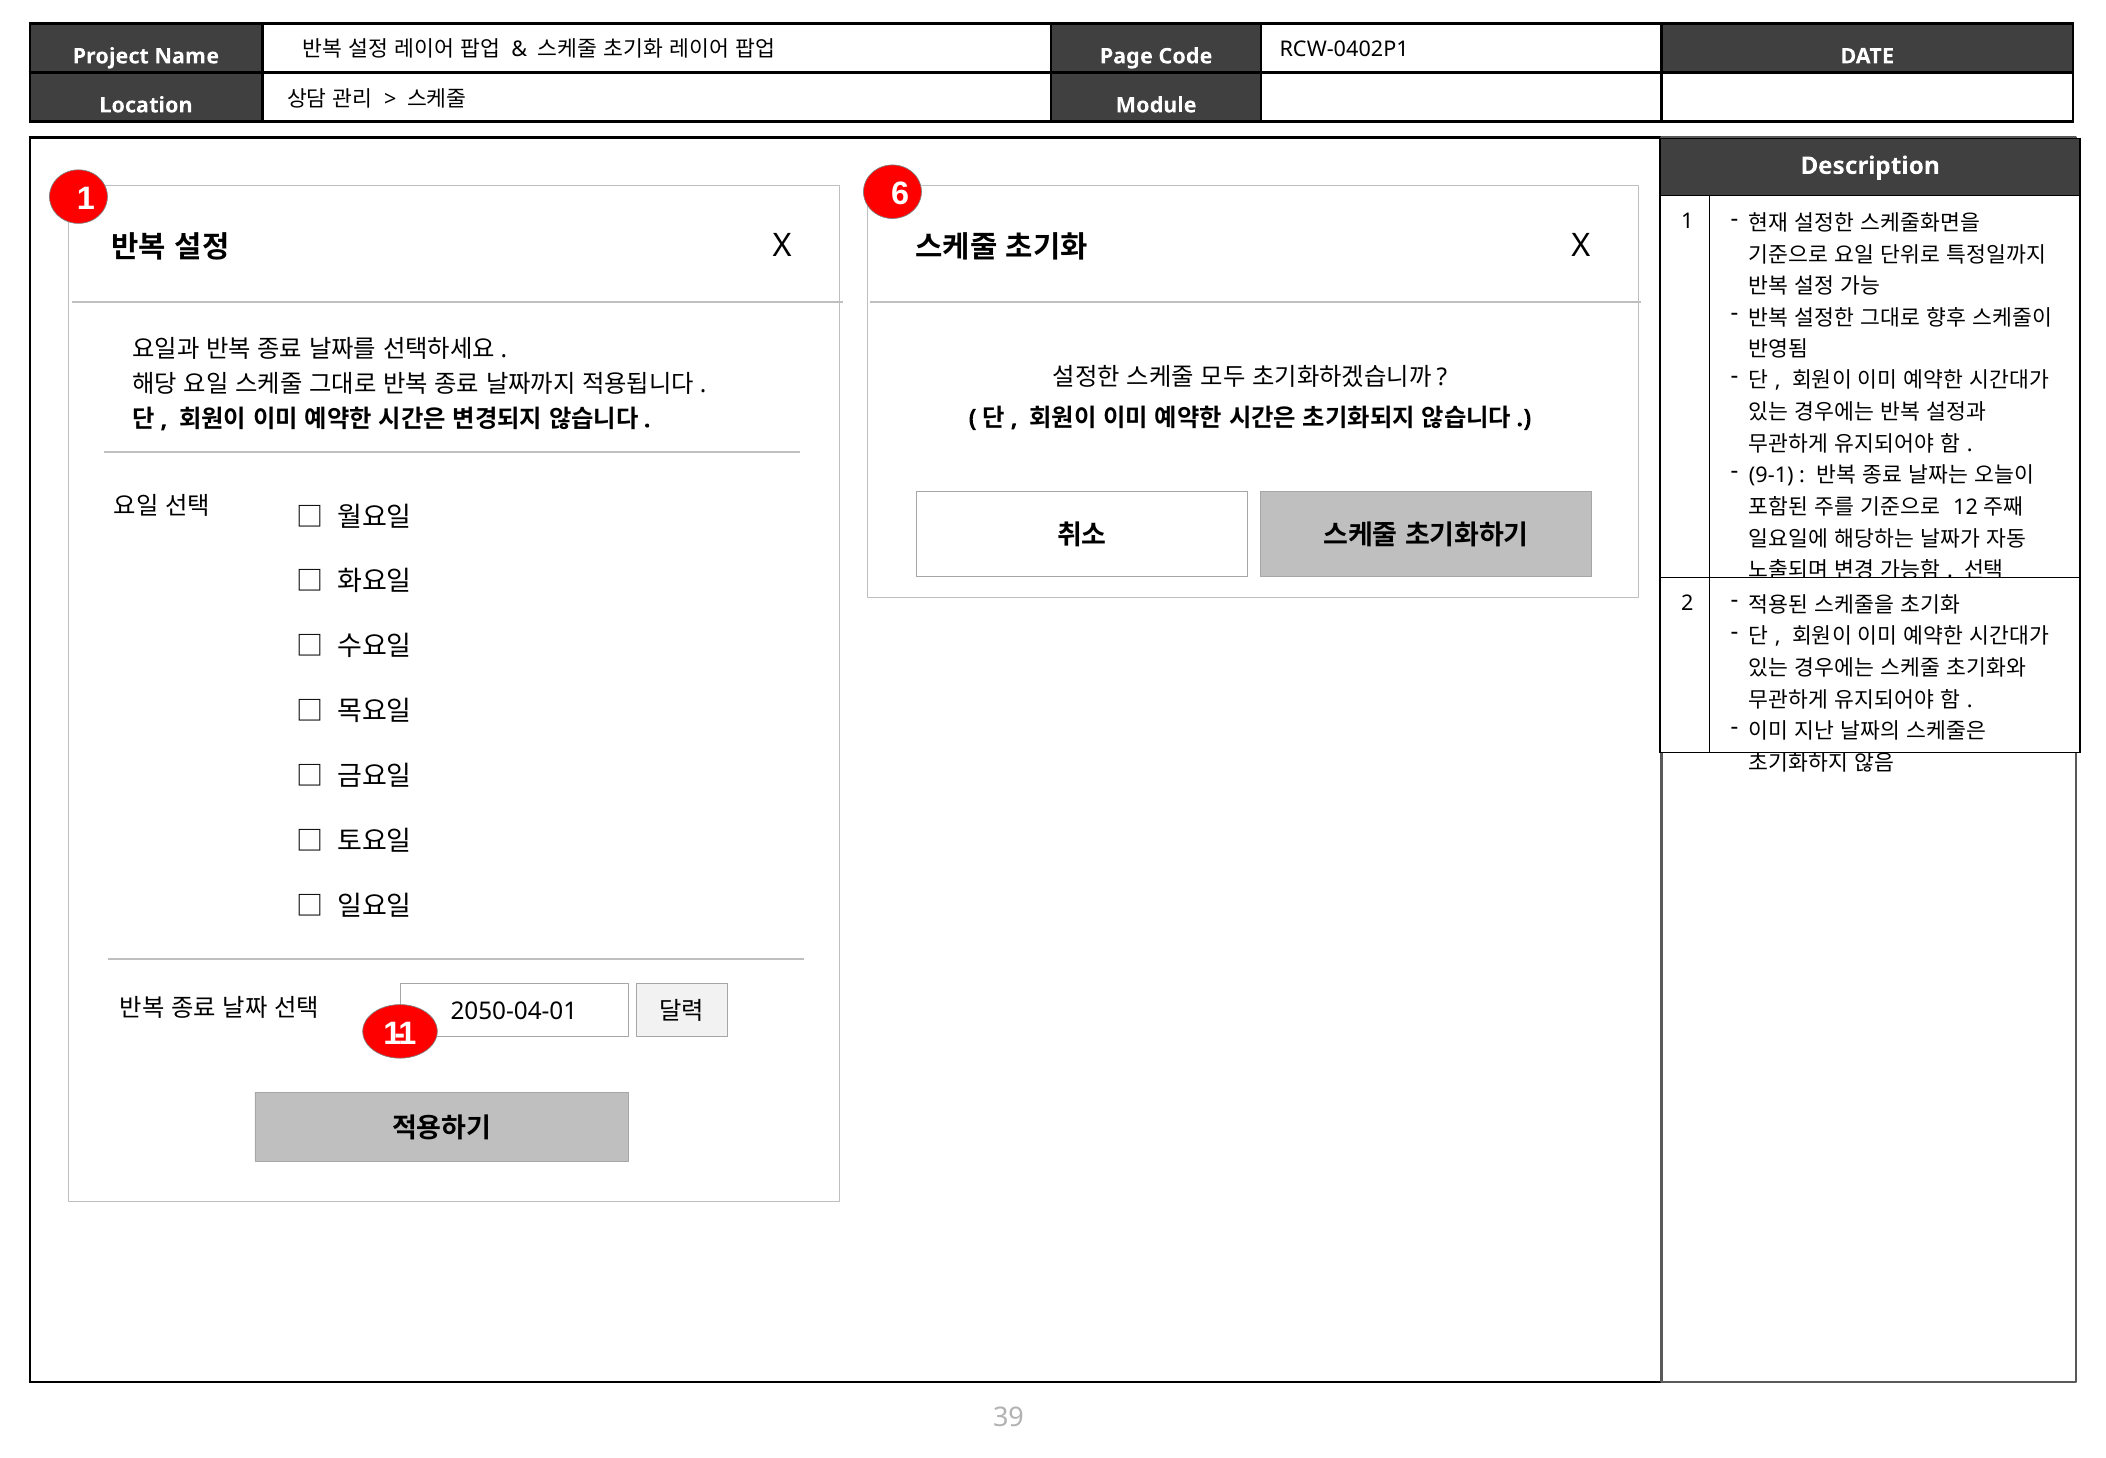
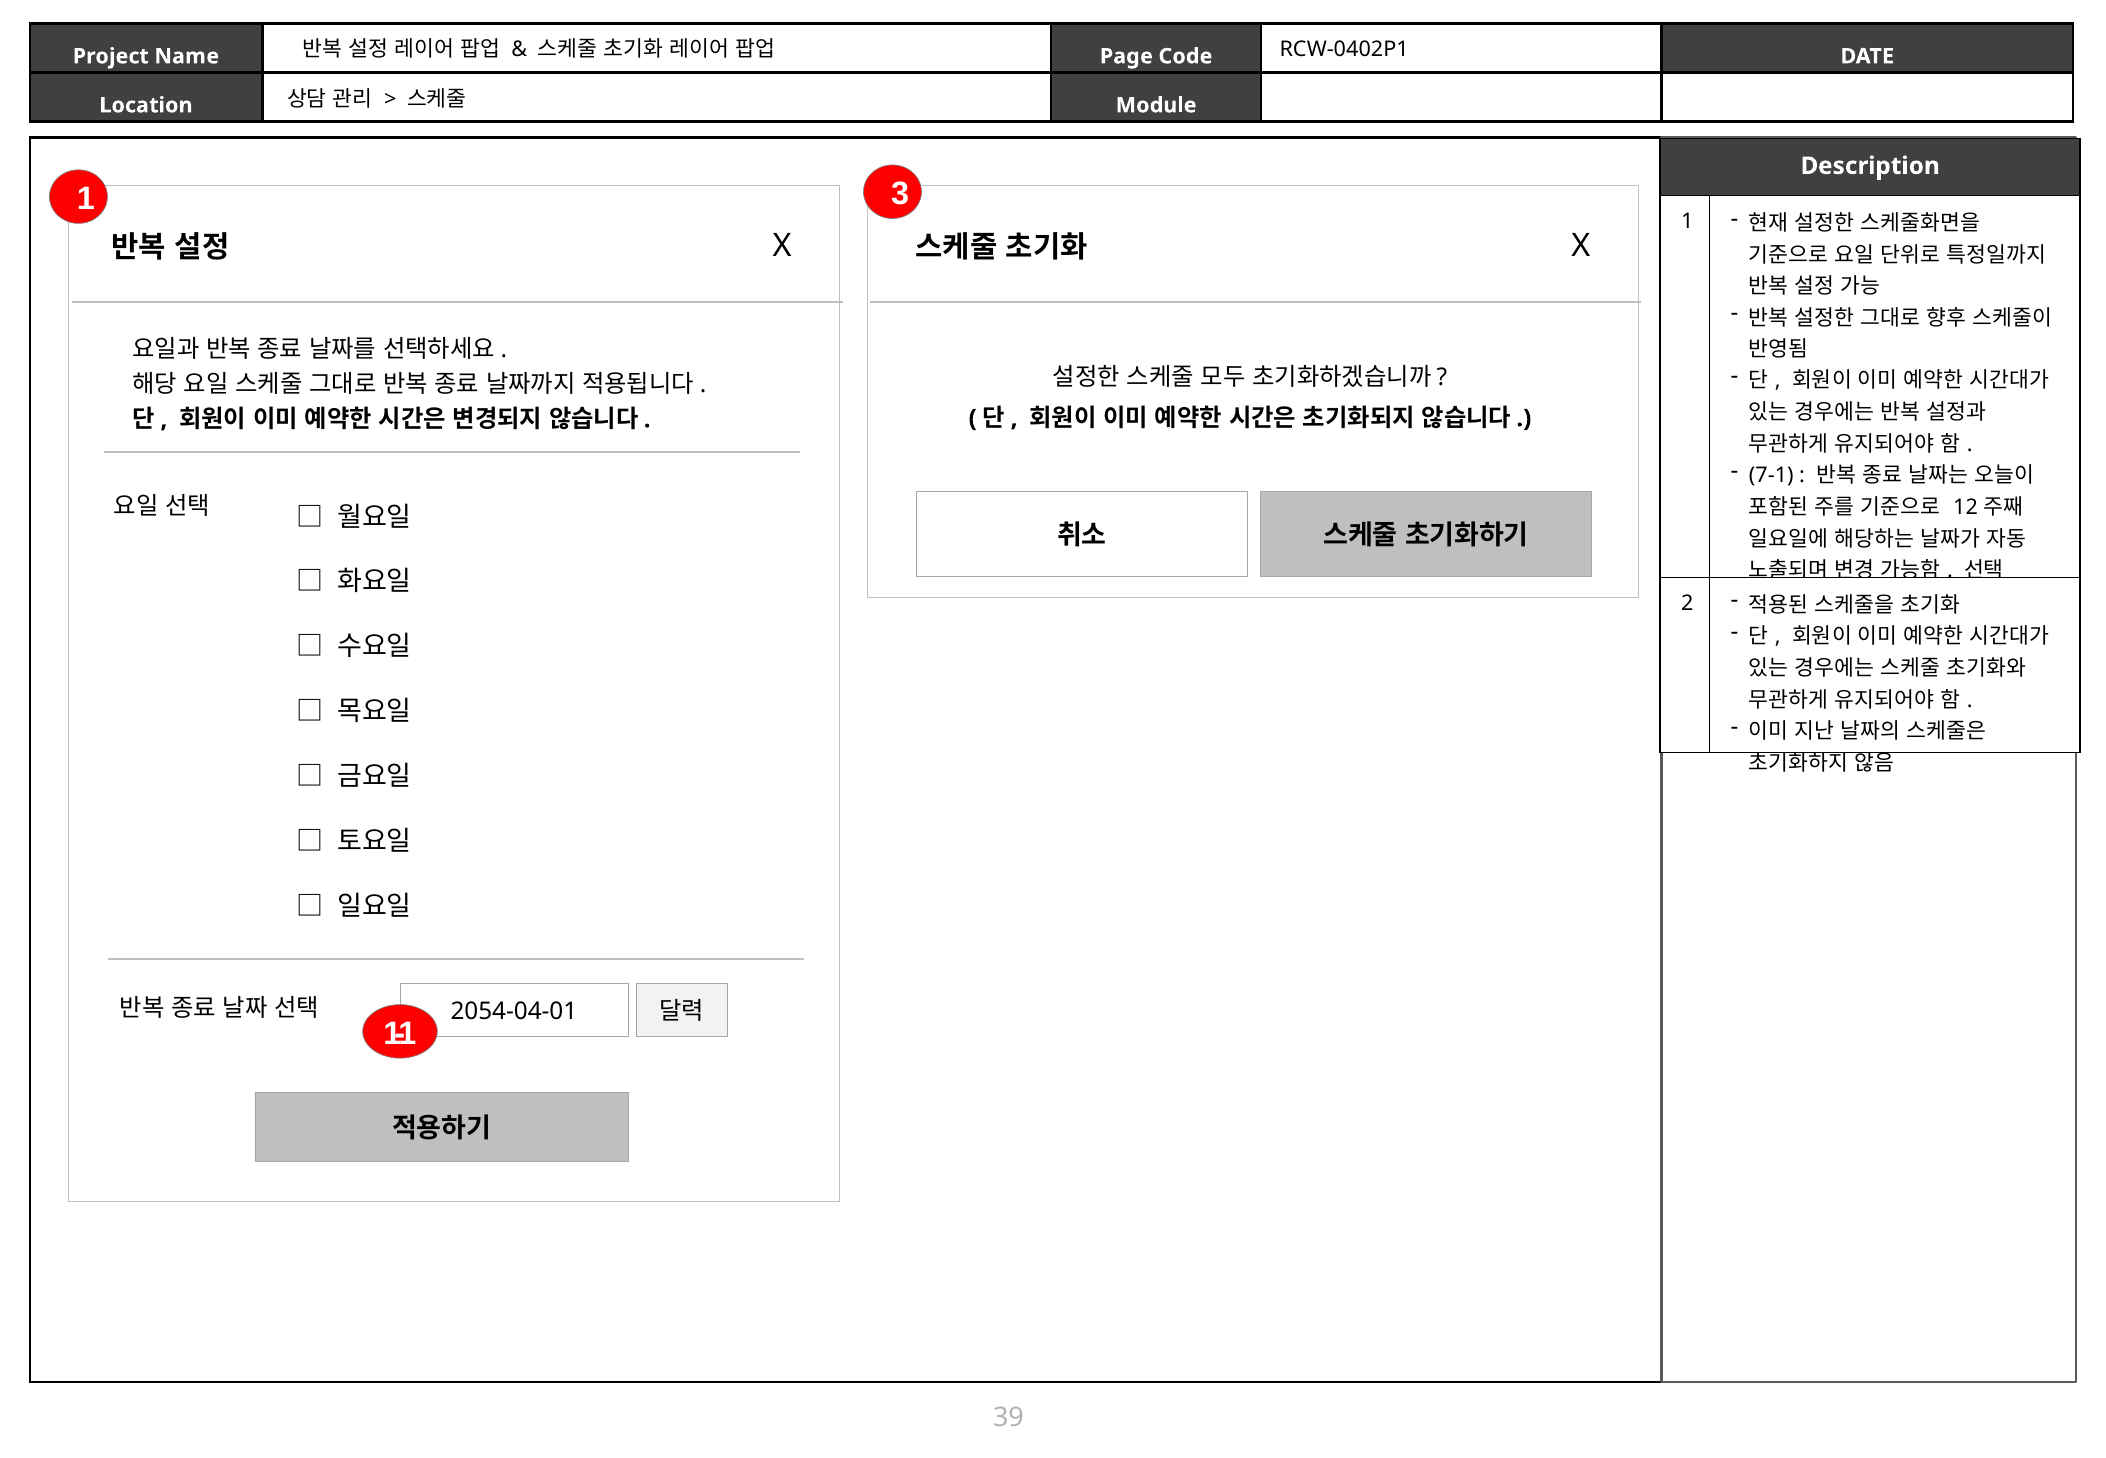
6: 6 -> 3 (900, 194)
9-1: 9-1 -> 7-1 (1771, 476)
2050-04-01: 2050-04-01 -> 2054-04-01 (514, 1012)
